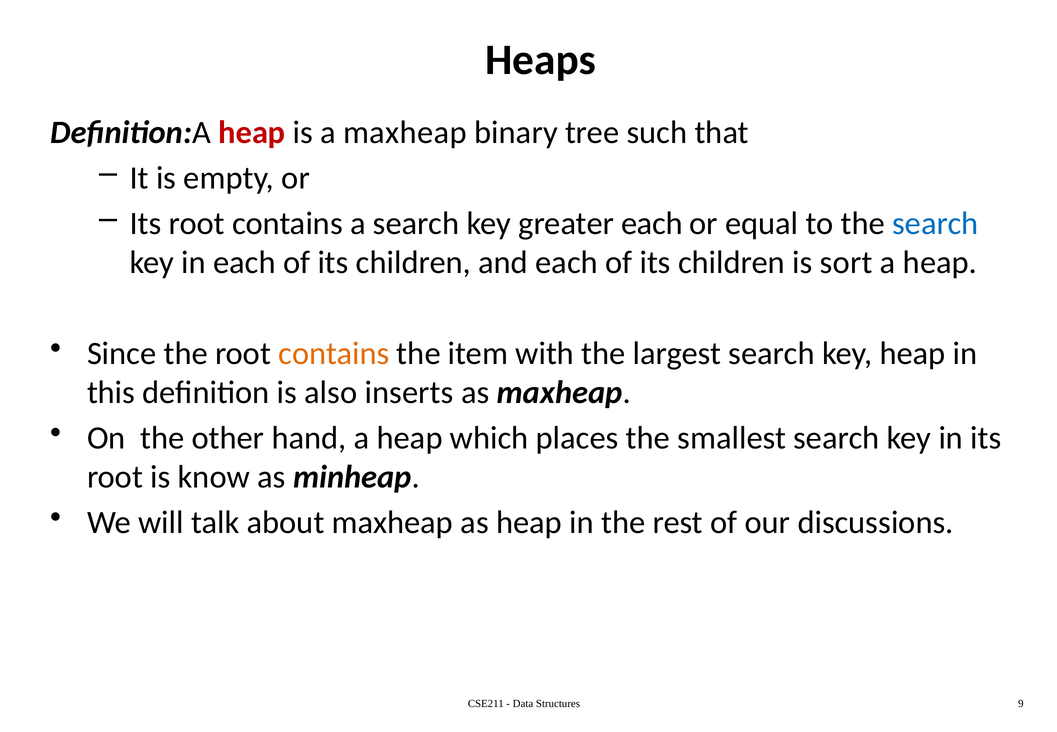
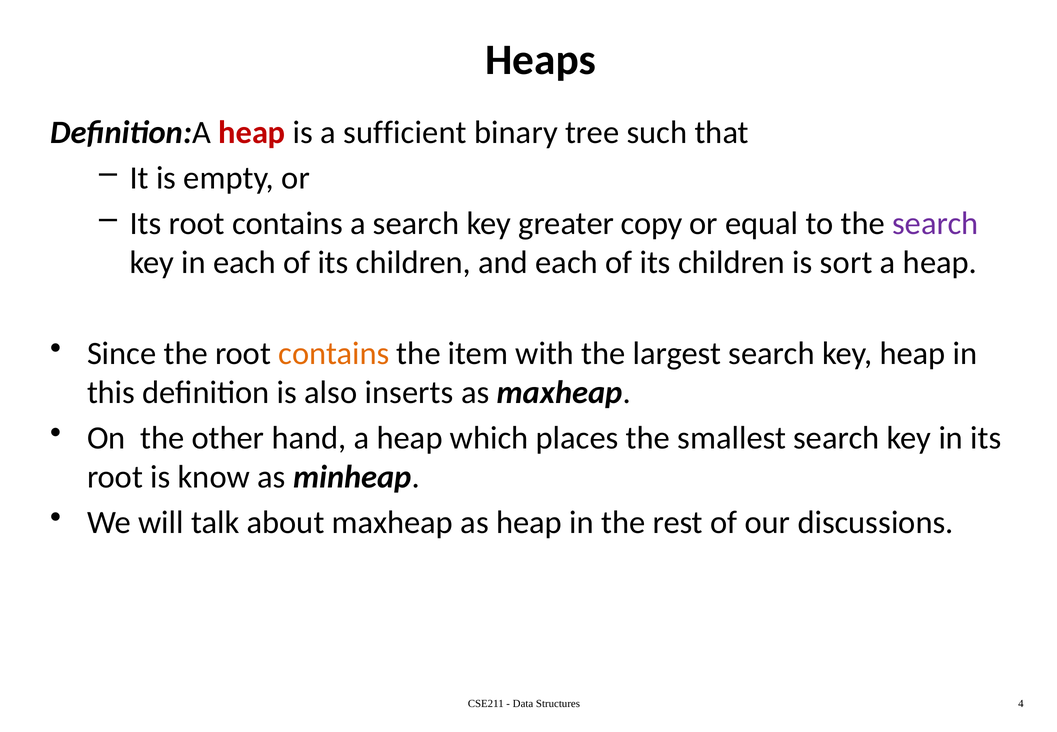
a maxheap: maxheap -> sufficient (405, 132)
greater each: each -> copy (652, 223)
search colour: blue -> purple (935, 223)
9: 9 -> 4 (1021, 703)
